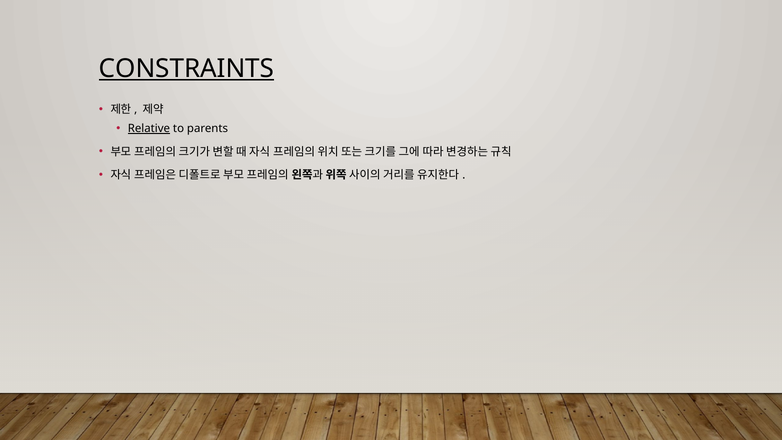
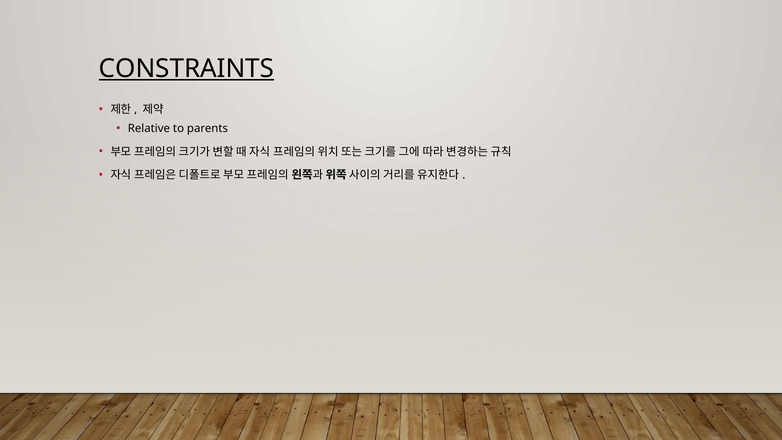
Relative underline: present -> none (149, 129)
